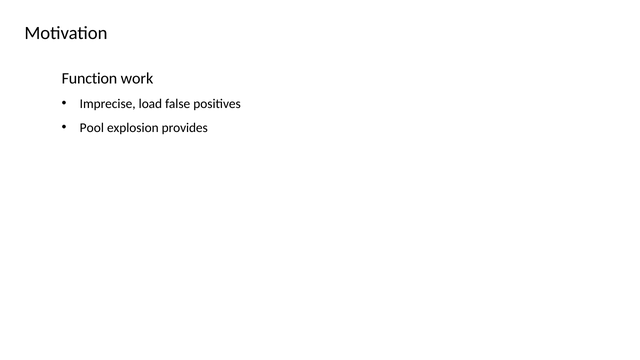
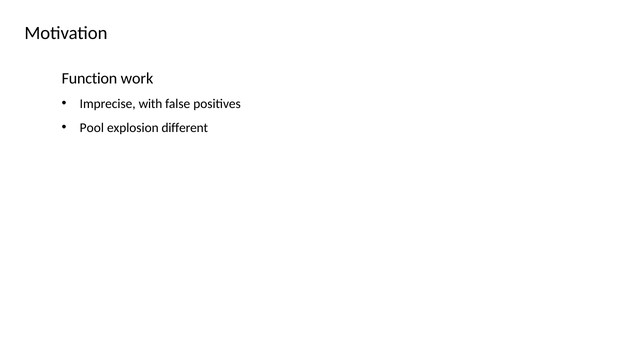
load: load -> with (150, 104)
provides: provides -> different (185, 128)
